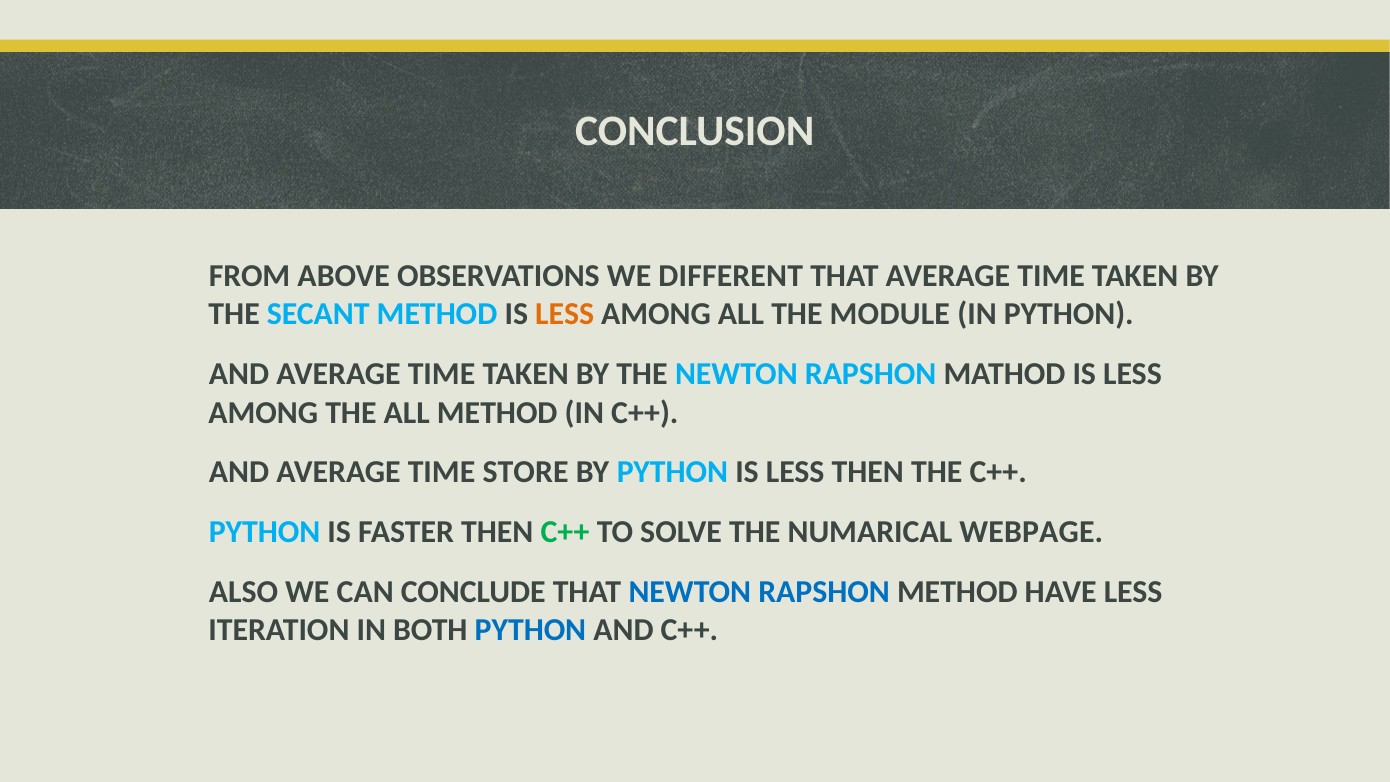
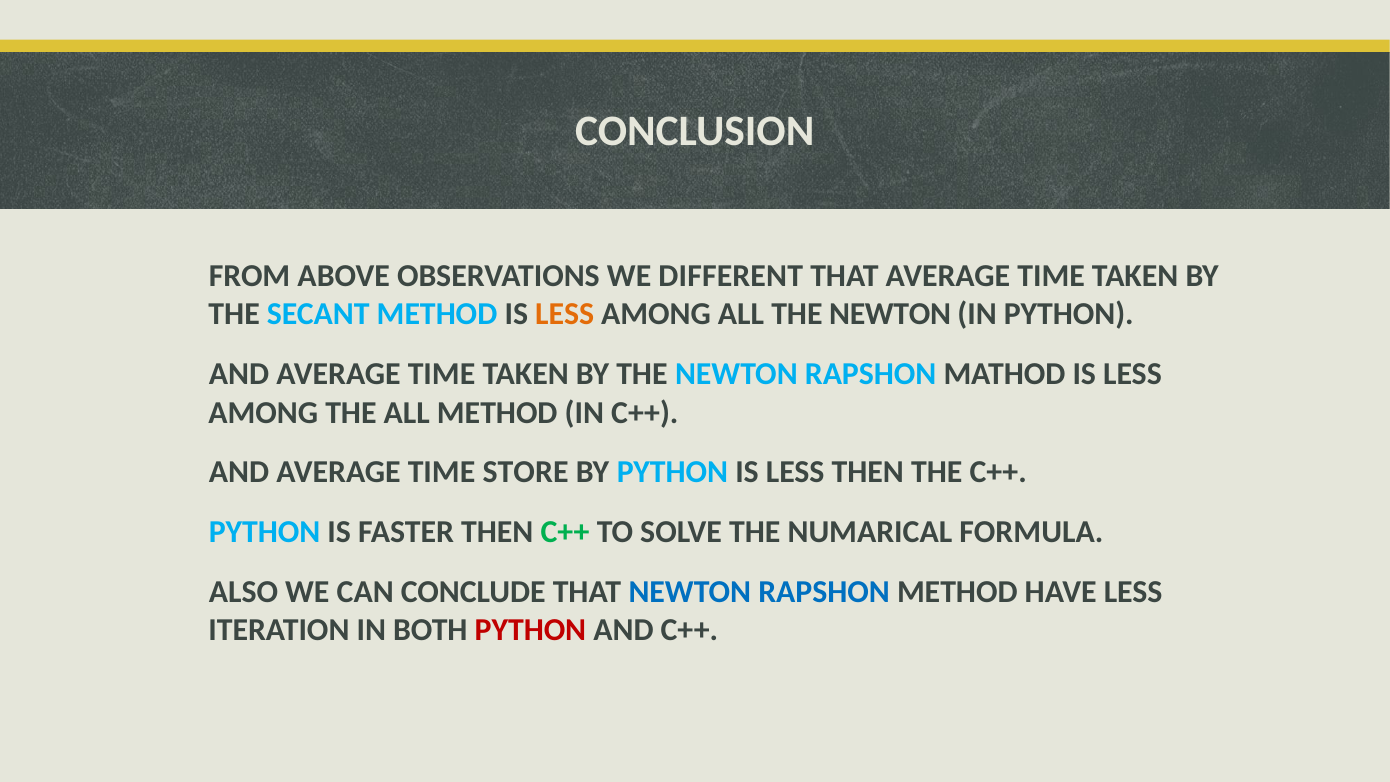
ALL THE MODULE: MODULE -> NEWTON (890, 314)
WEBPAGE: WEBPAGE -> FORMULA (1031, 532)
PYTHON colour: blue -> red (530, 630)
